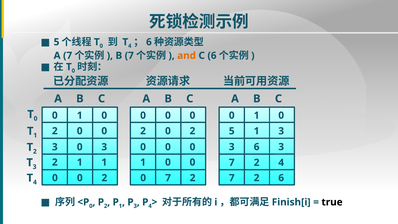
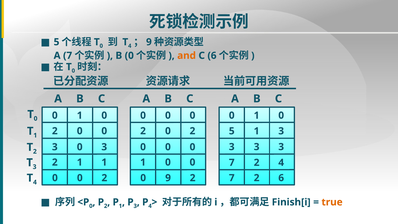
6: 6 -> 9 (149, 42)
B 7: 7 -> 0 (129, 56)
6: 6 -> 3 (257, 147)
0 7: 7 -> 9 (168, 178)
true colour: black -> orange (332, 202)
